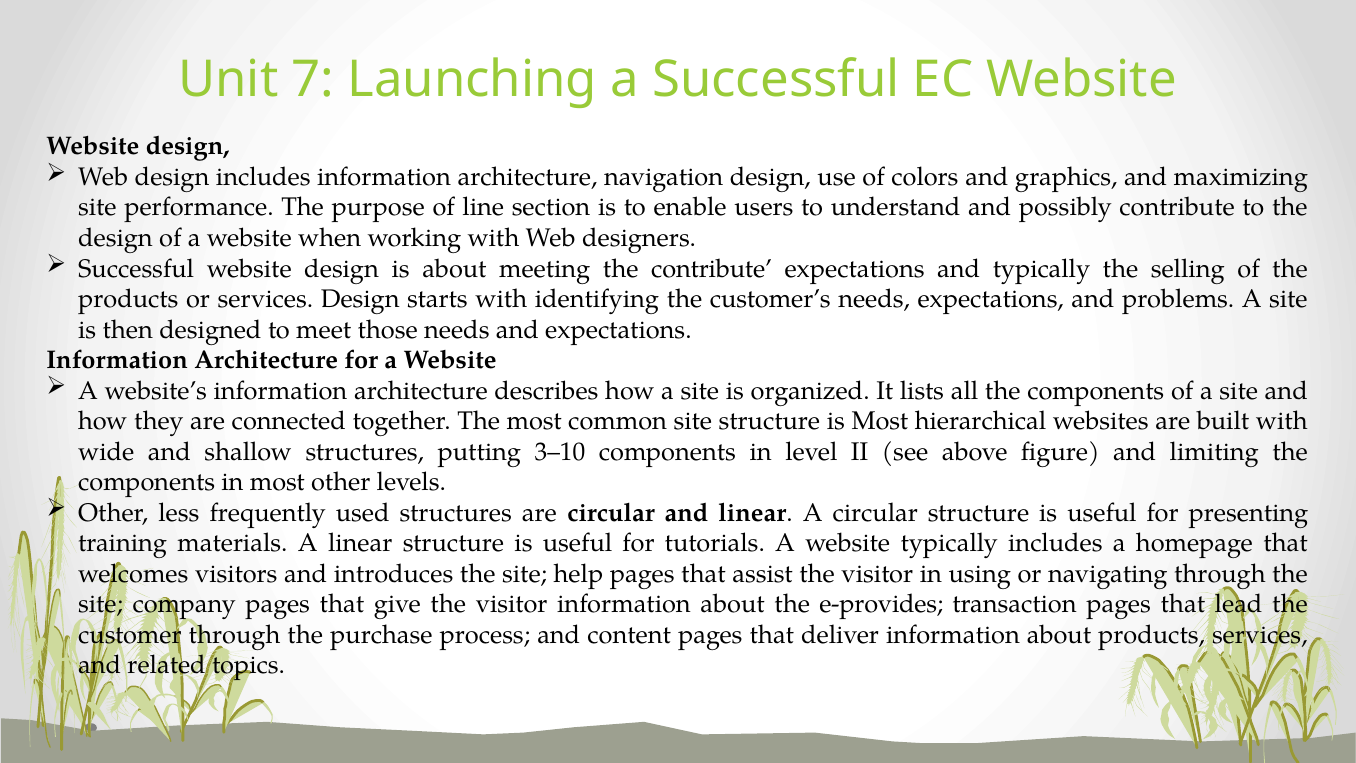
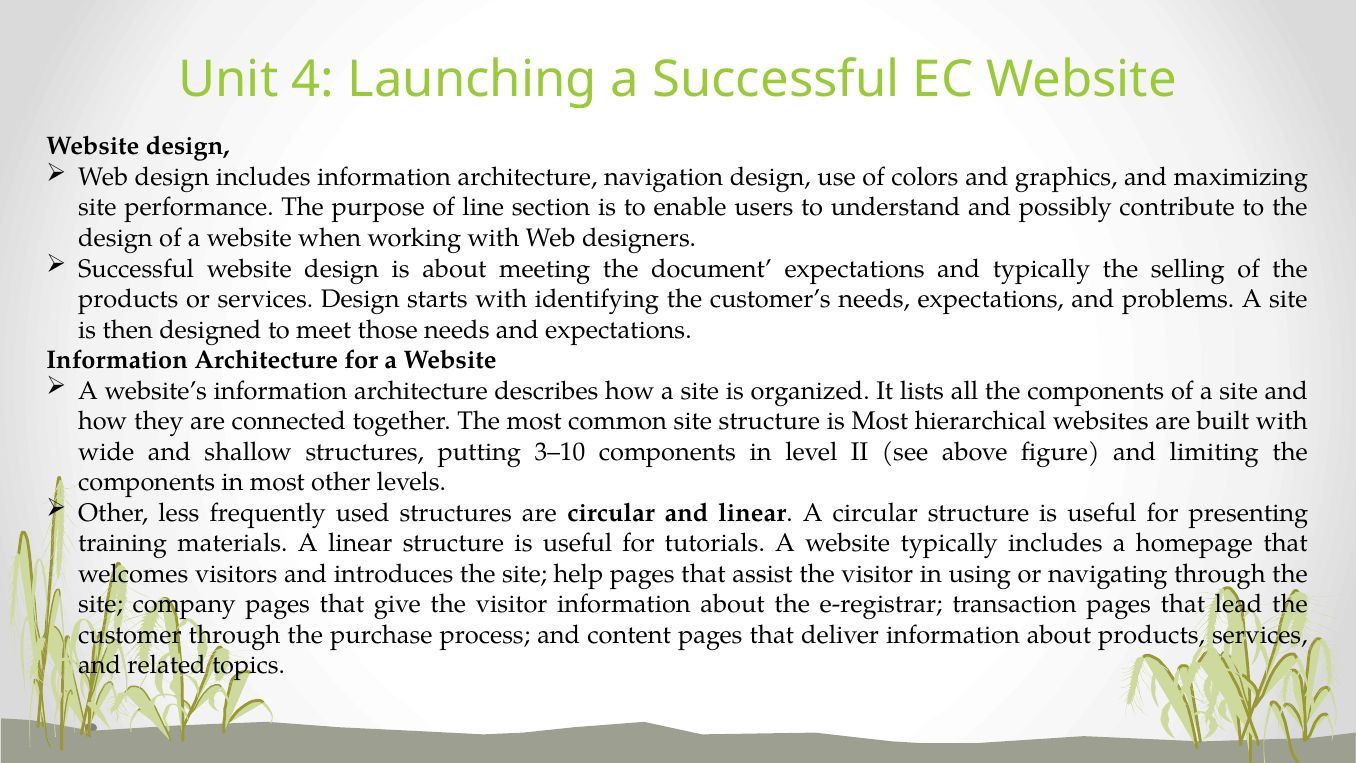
7: 7 -> 4 (313, 80)
the contribute: contribute -> document (712, 269)
e-provides: e-provides -> e-registrar (881, 604)
